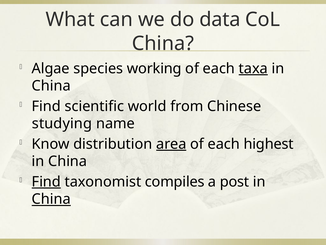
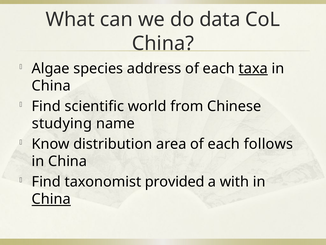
working: working -> address (154, 68)
area underline: present -> none (171, 144)
highest: highest -> follows (268, 144)
Find underline: present -> none (46, 181)
compiles: compiles -> provided (175, 181)
post: post -> with (234, 181)
